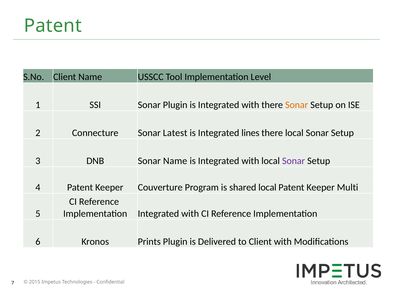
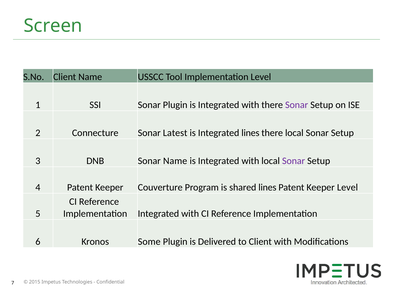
Patent: Patent -> Screen (53, 26)
Sonar colour: orange -> purple (297, 105)
shared local: local -> lines (267, 187)
Keeper Multi: Multi -> Level (348, 187)
Prints: Prints -> Some (149, 241)
